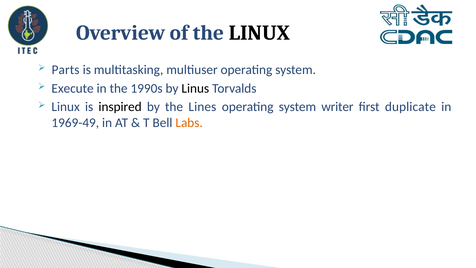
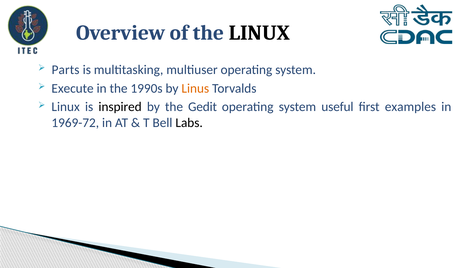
Linus colour: black -> orange (195, 88)
Lines: Lines -> Gedit (203, 107)
writer: writer -> useful (337, 107)
duplicate: duplicate -> examples (410, 107)
1969-49: 1969-49 -> 1969-72 (75, 123)
Labs colour: orange -> black (189, 123)
